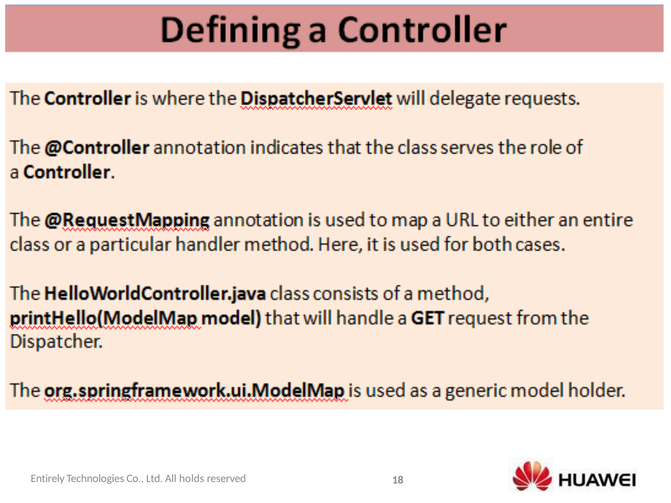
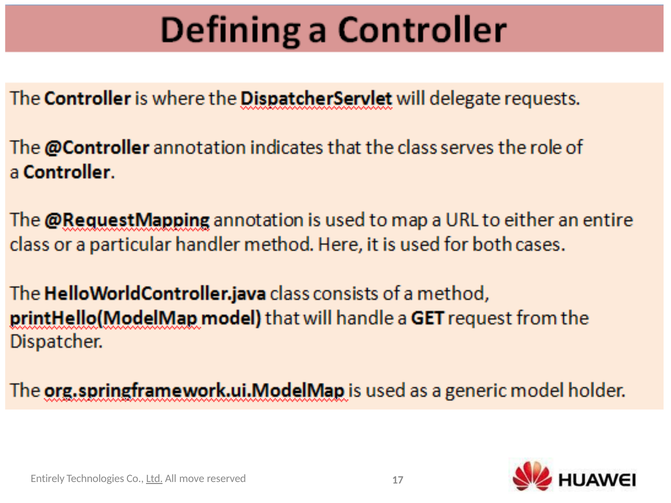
Ltd underline: none -> present (155, 479)
holds: holds -> move (192, 479)
18: 18 -> 17 (398, 480)
